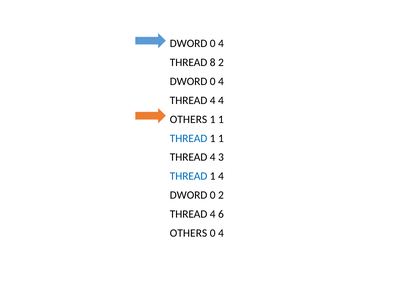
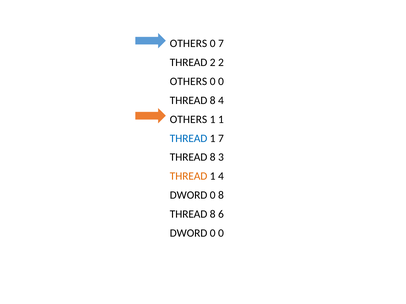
DWORD: DWORD -> OTHERS (188, 44)
4: 4 -> 7 (221, 44)
THREAD 8: 8 -> 2 (213, 63)
DWORD: DWORD -> OTHERS (188, 82)
4: 4 -> 0 (221, 82)
4: 4 -> 8 (213, 101)
1: 1 -> 7 (221, 139)
4: 4 -> 8 (213, 158)
THREAD colour: blue -> orange (189, 177)
0 2: 2 -> 8 (221, 196)
4: 4 -> 8 (213, 214)
OTHERS: OTHERS -> DWORD (189, 233)
4: 4 -> 0 (221, 233)
